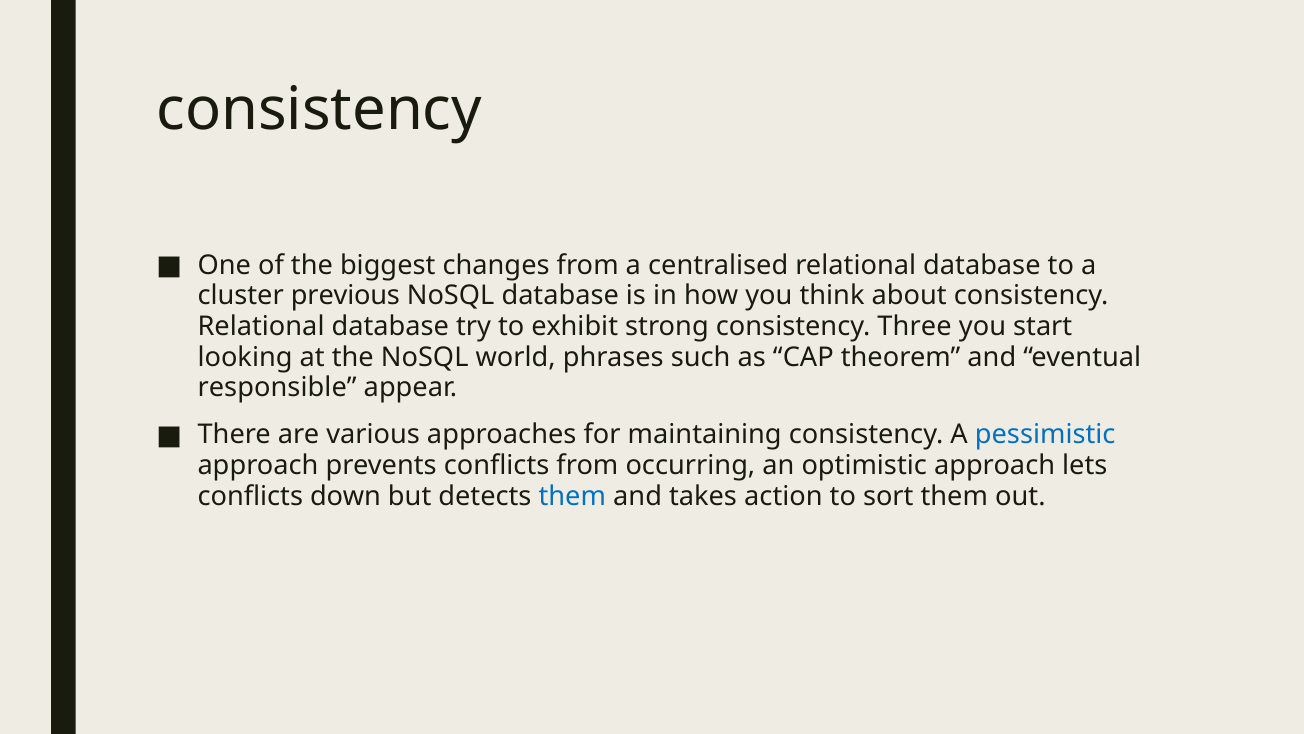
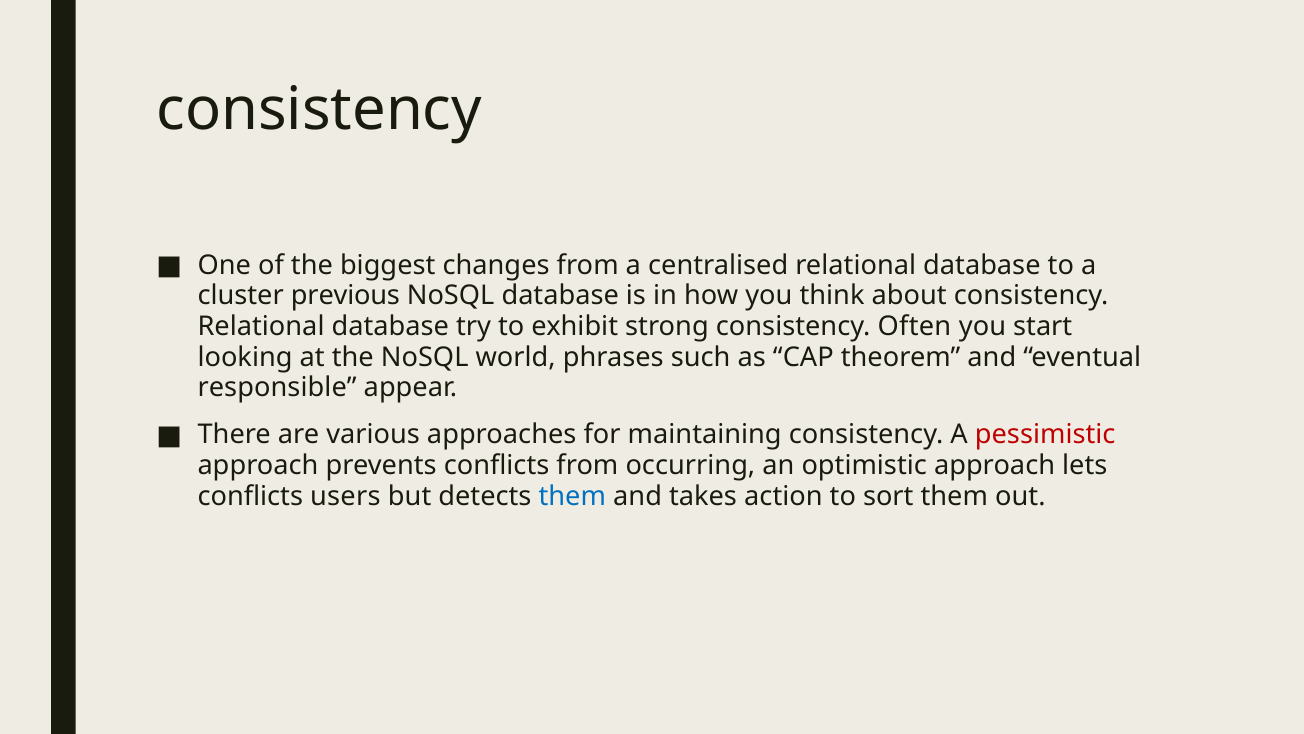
Three: Three -> Often (914, 326)
pessimistic colour: blue -> red (1045, 435)
down: down -> users (345, 496)
